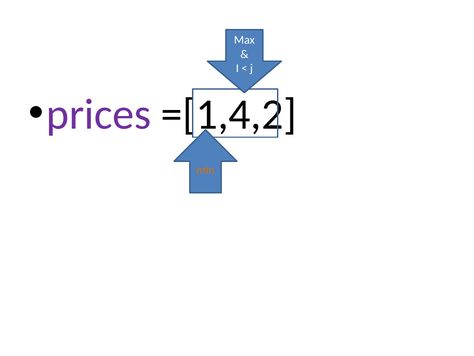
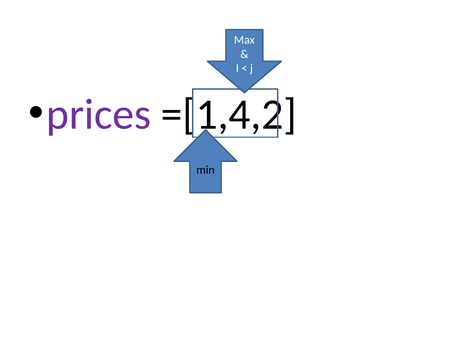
min colour: orange -> black (205, 170)
